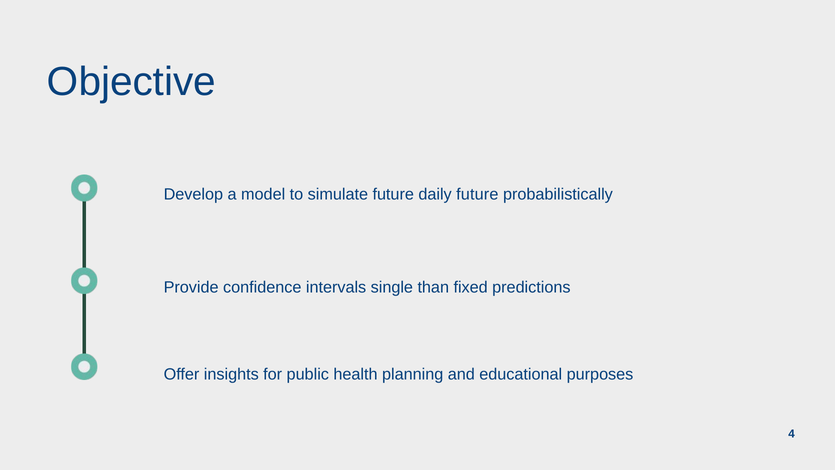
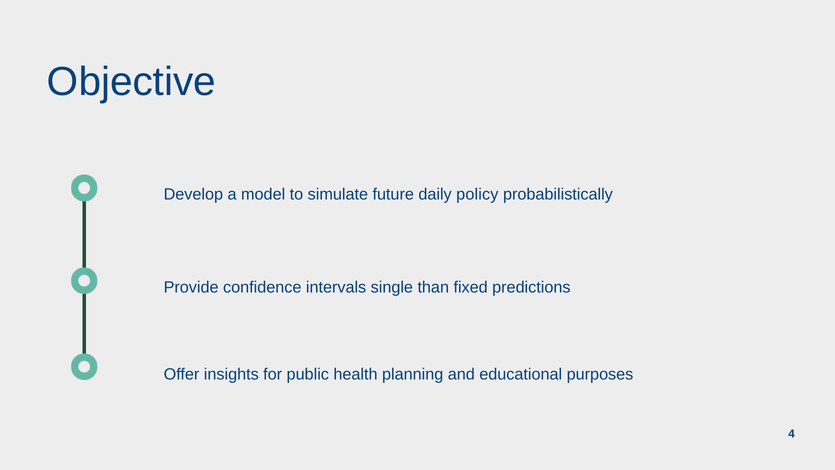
daily future: future -> policy (477, 194)
